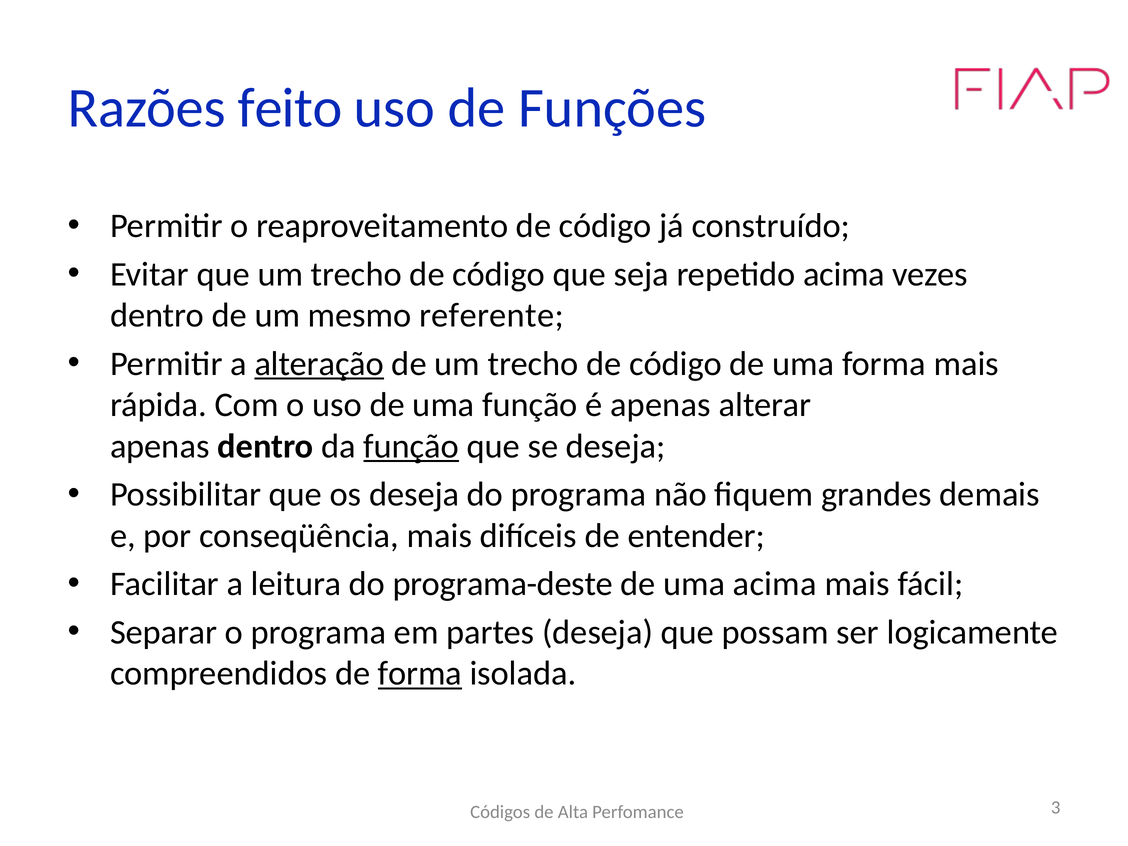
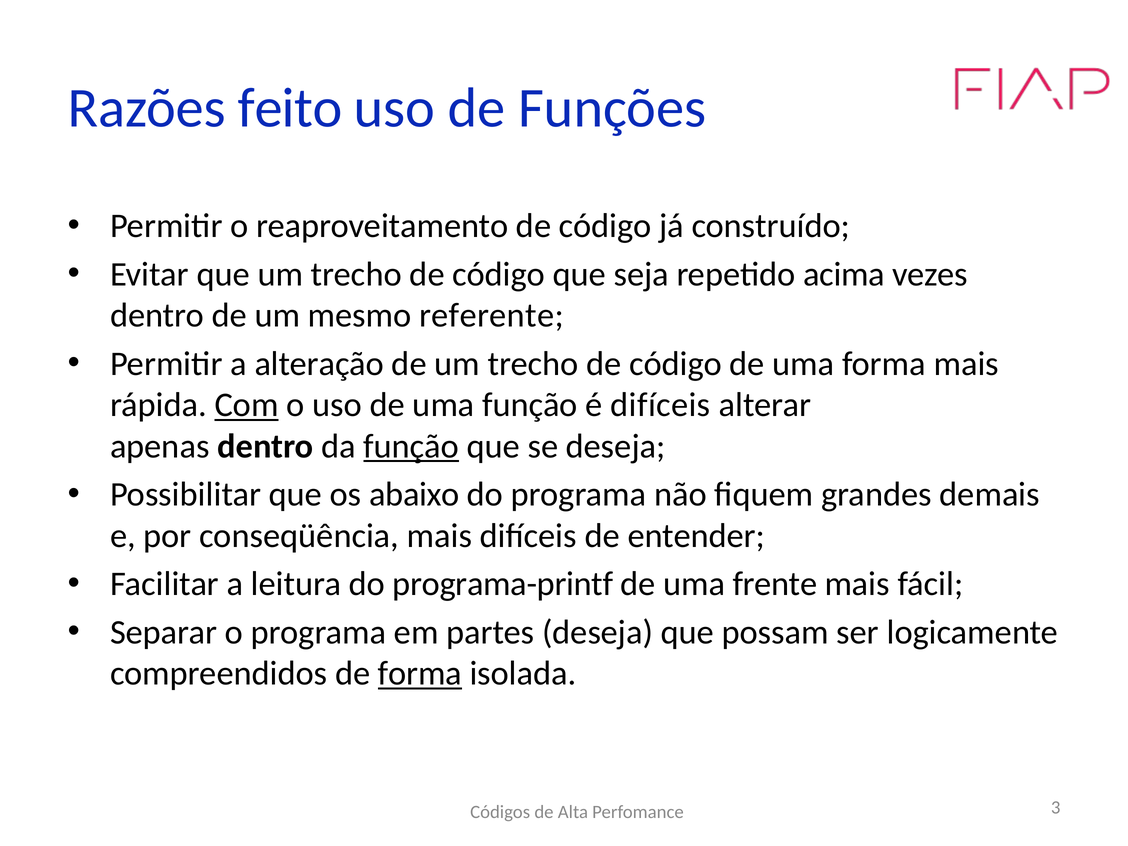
alteração underline: present -> none (319, 364)
Com underline: none -> present (247, 405)
é apenas: apenas -> difíceis (660, 405)
os deseja: deseja -> abaixo (414, 495)
programa-deste: programa-deste -> programa-printf (503, 584)
uma acima: acima -> frente (775, 584)
